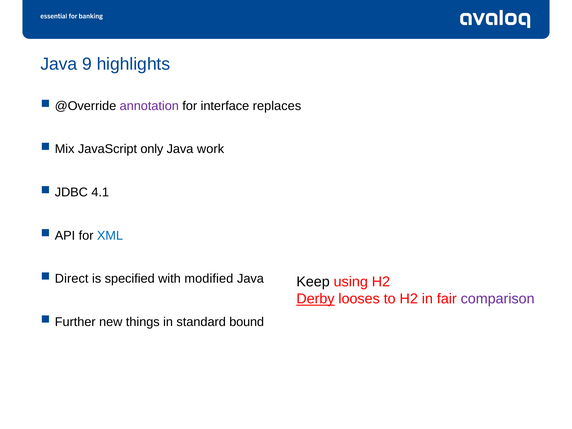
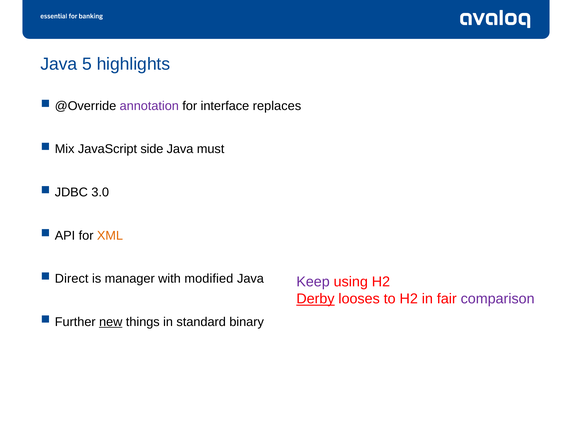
9: 9 -> 5 (87, 64)
only: only -> side (152, 149)
work: work -> must (211, 149)
4.1: 4.1 -> 3.0 (100, 192)
XML colour: blue -> orange (110, 236)
specified: specified -> manager (130, 279)
Keep colour: black -> purple (313, 282)
new underline: none -> present (111, 322)
bound: bound -> binary (247, 322)
